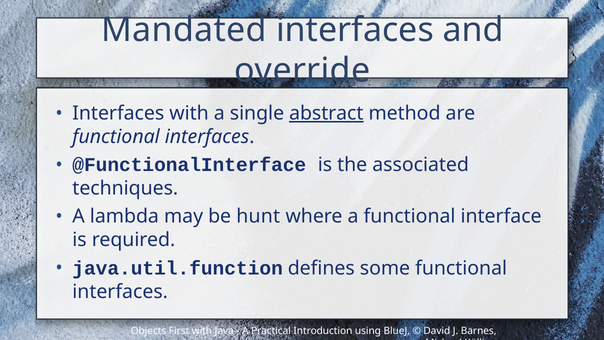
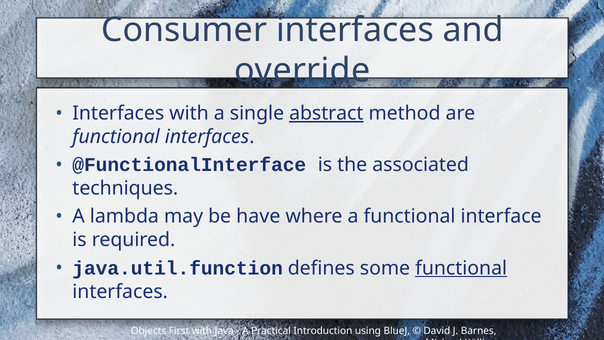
Mandated: Mandated -> Consumer (184, 30)
hunt: hunt -> have (258, 216)
functional underline: none -> present (461, 268)
